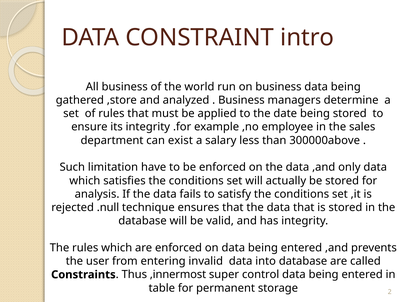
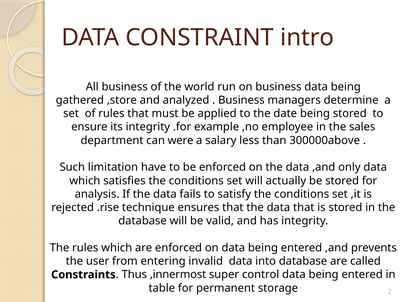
exist: exist -> were (181, 140)
.null: .null -> .rise (108, 208)
